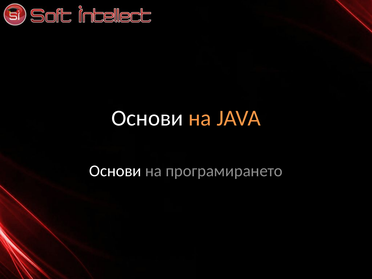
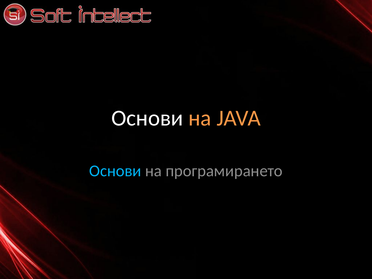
Основи colour: white -> light blue (115, 171)
